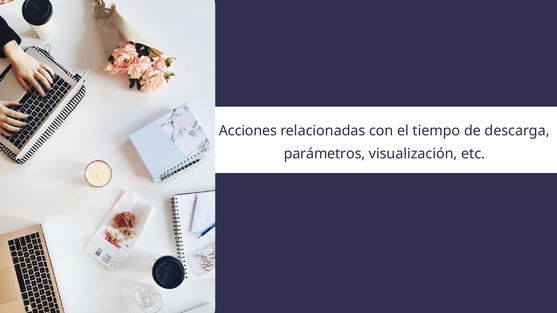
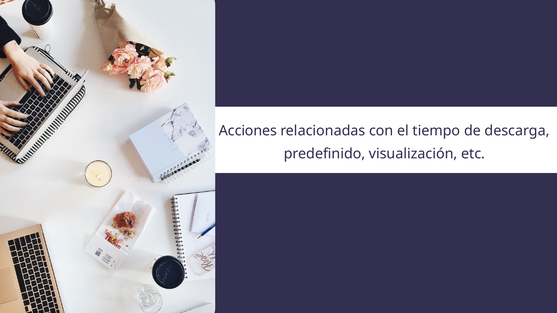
parámetros: parámetros -> predefinido (324, 154)
